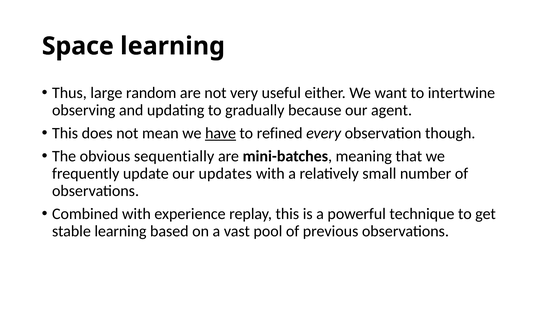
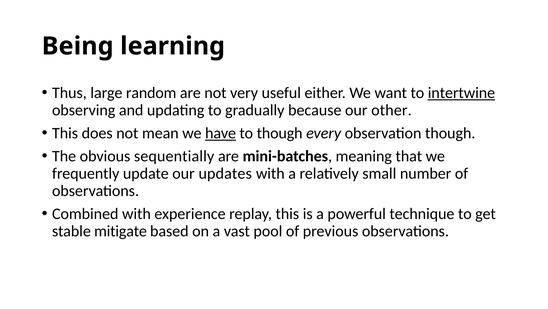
Space: Space -> Being (78, 46)
intertwine underline: none -> present (461, 93)
agent: agent -> other (391, 110)
to refined: refined -> though (280, 133)
stable learning: learning -> mitigate (121, 231)
